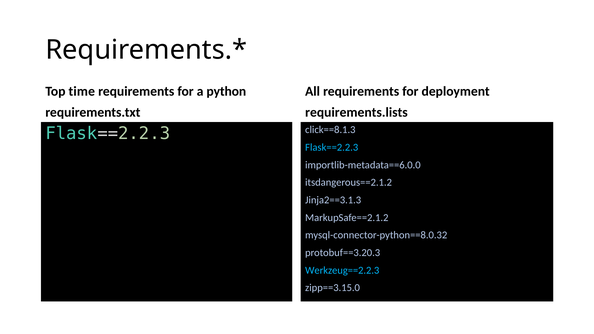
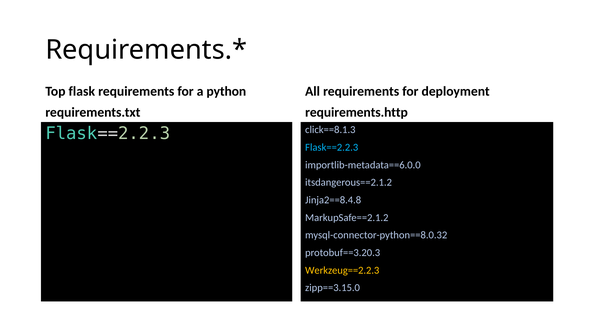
time: time -> flask (82, 91)
requirements.lists: requirements.lists -> requirements.http (357, 112)
Jinja2==3.1.3: Jinja2==3.1.3 -> Jinja2==8.4.8 (333, 200)
Werkzeug==2.2.3 colour: light blue -> yellow (342, 270)
